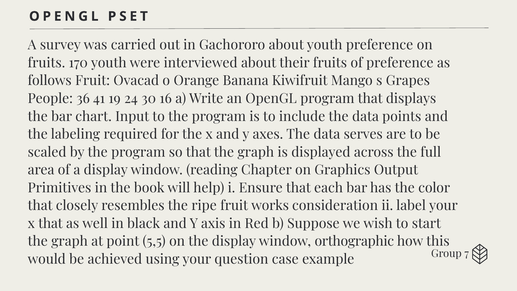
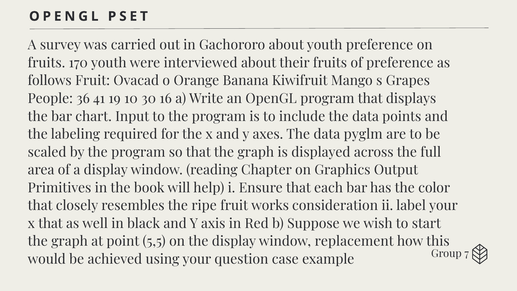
24: 24 -> 10 (131, 99)
serves: serves -> pyglm (363, 134)
orthographic: orthographic -> replacement (354, 241)
